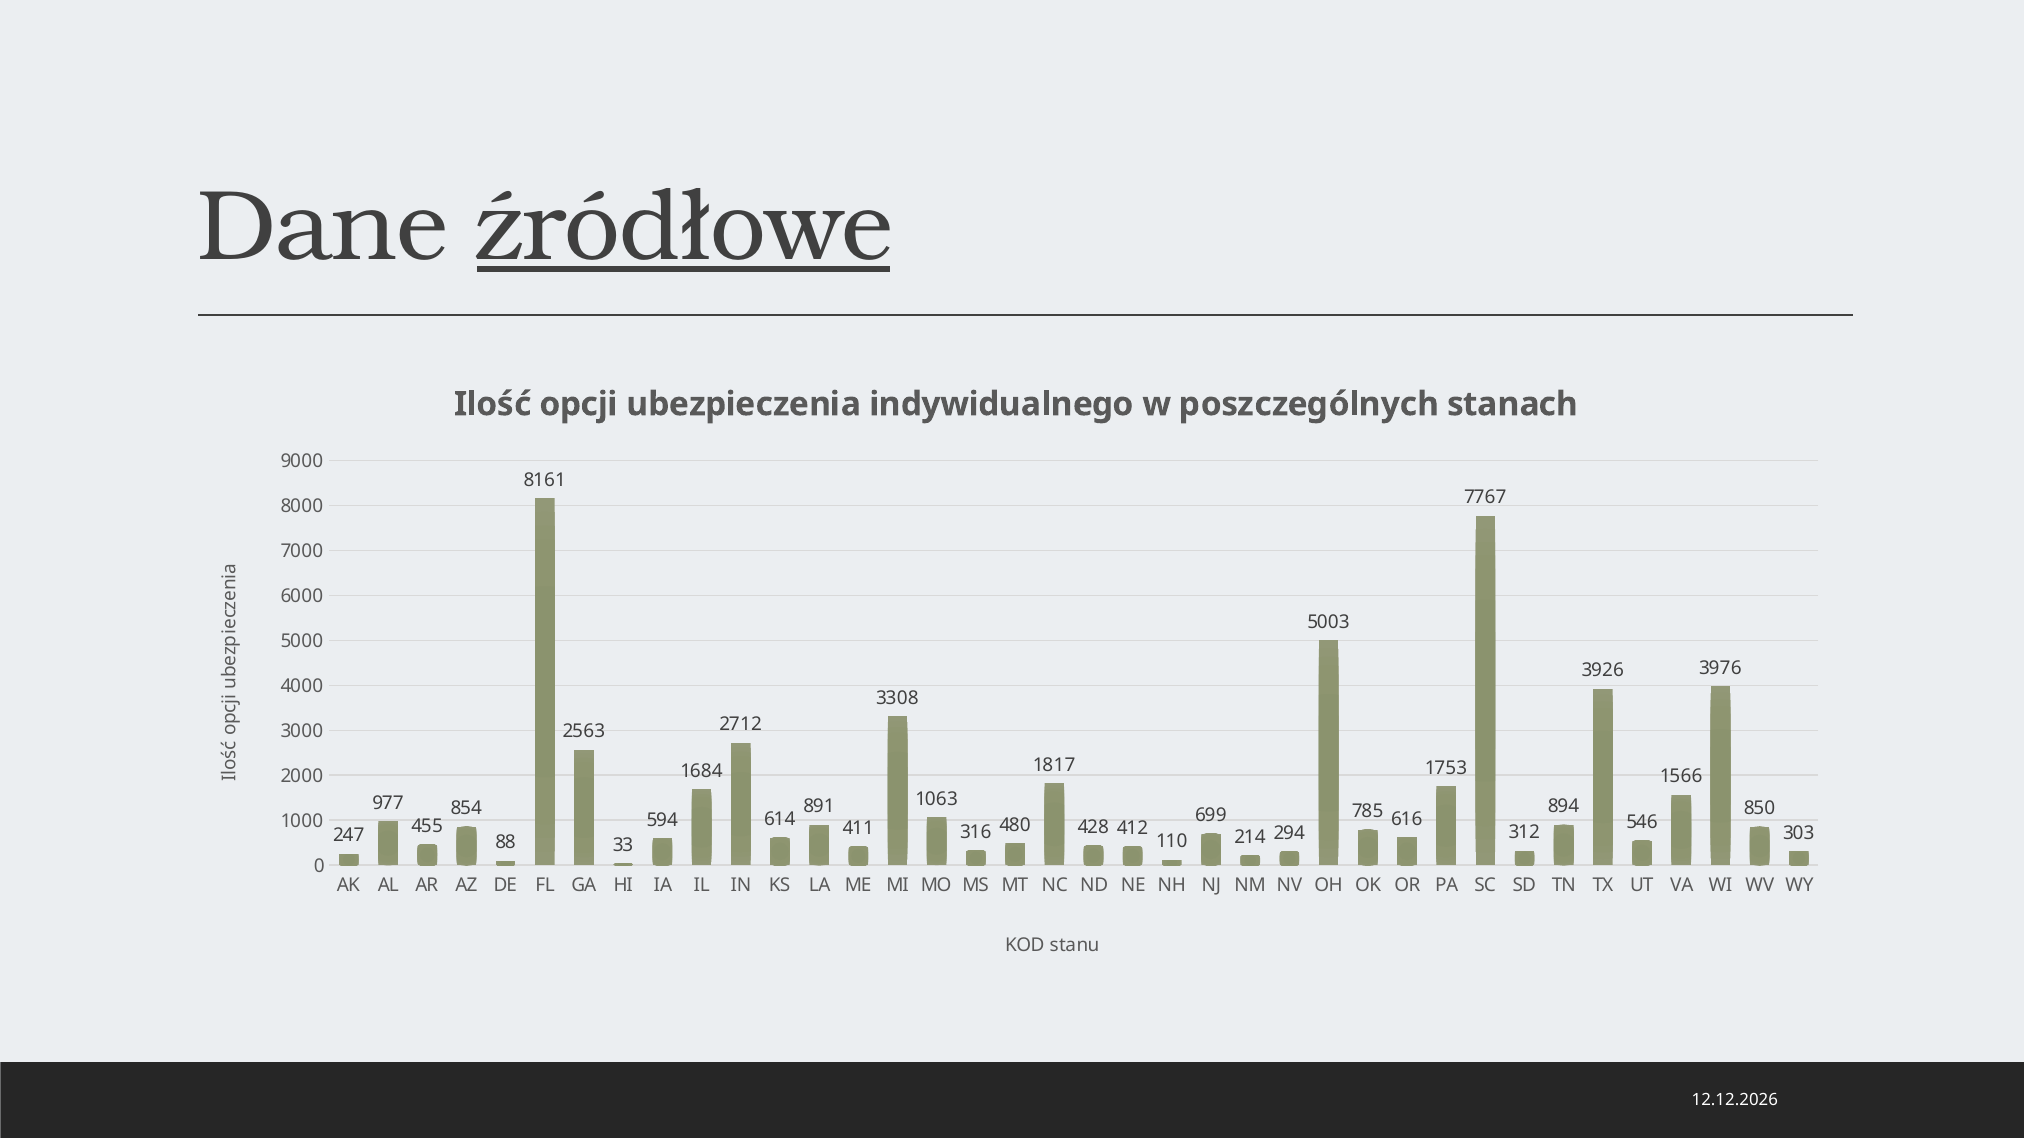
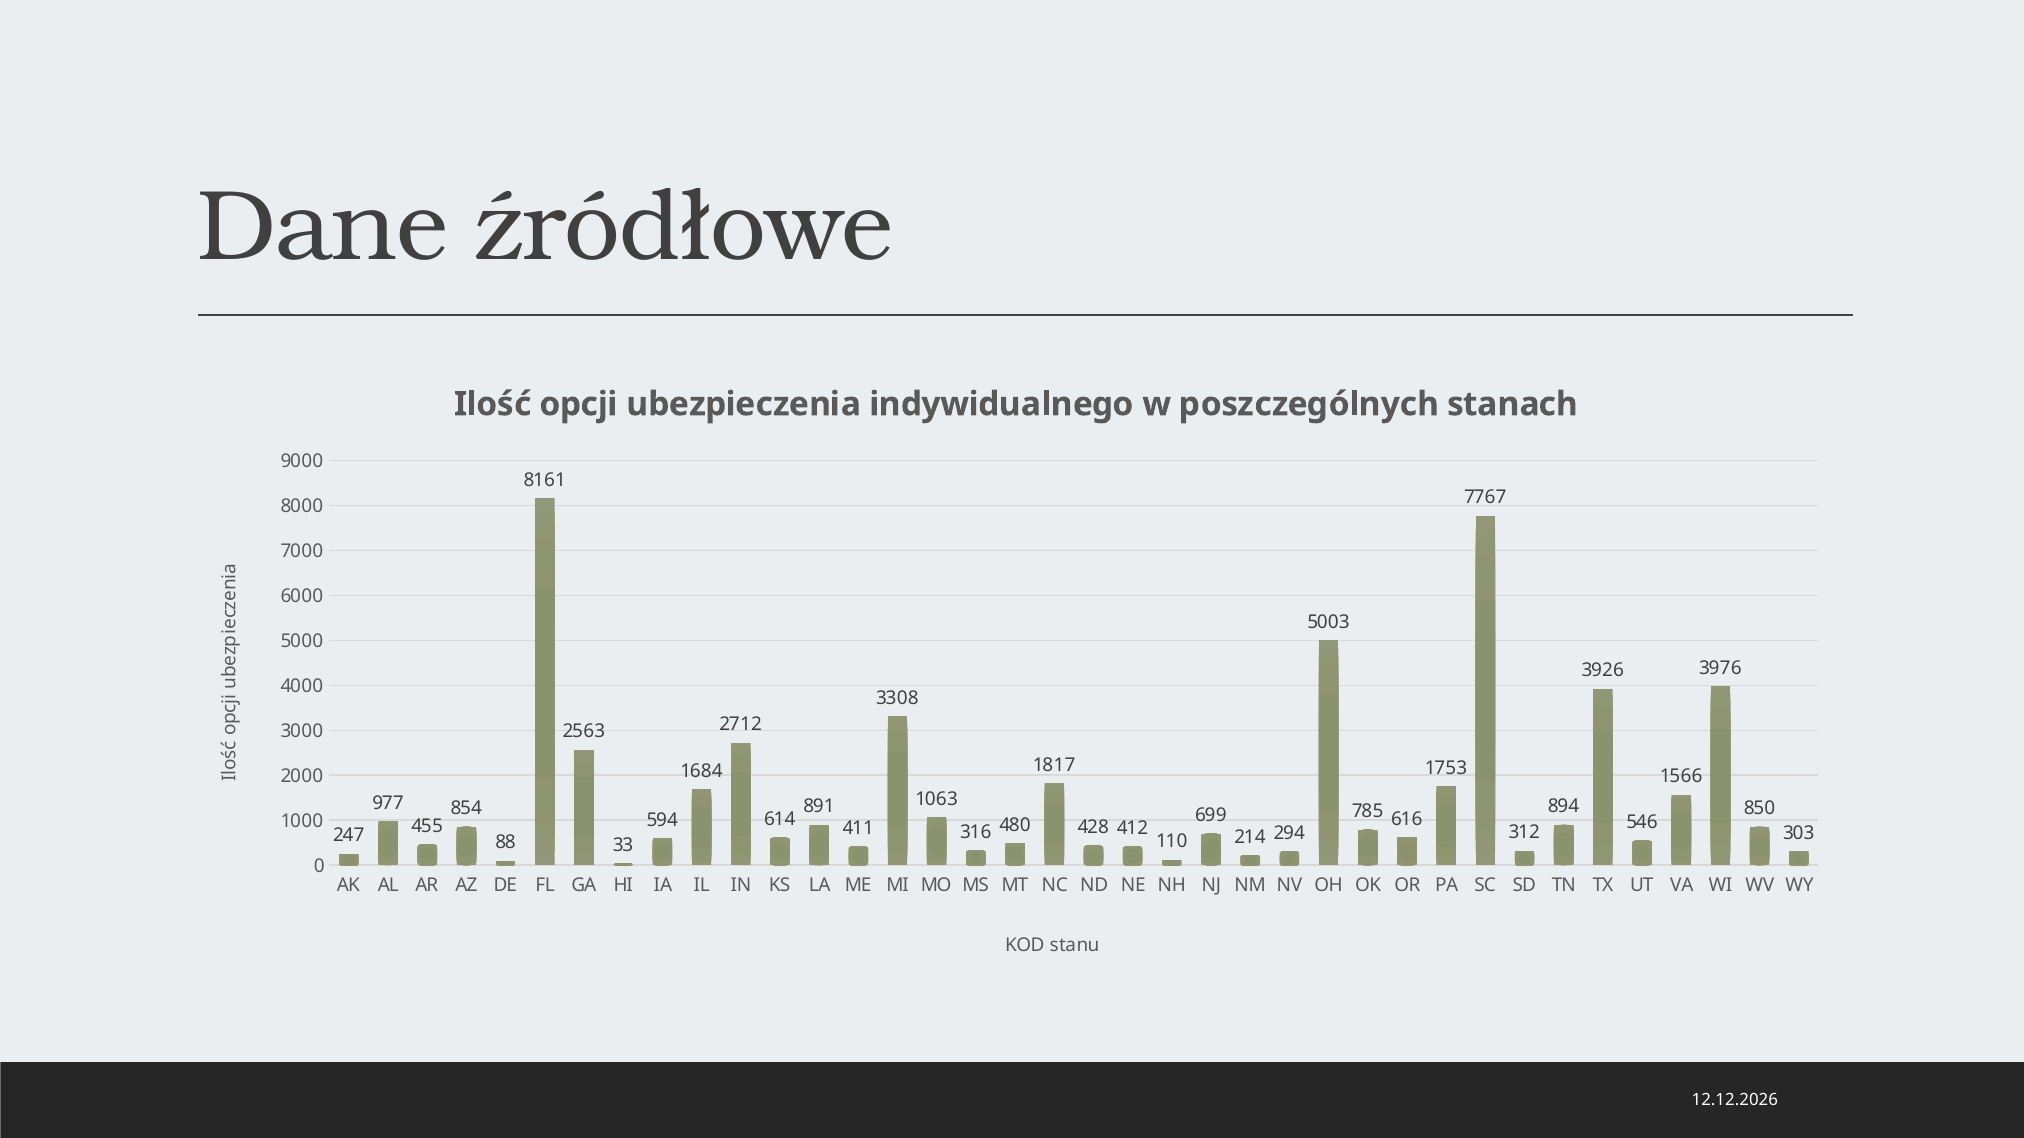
źródłowe underline: present -> none (684, 227)
